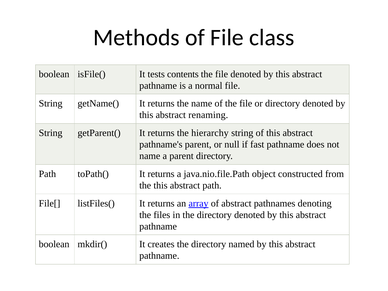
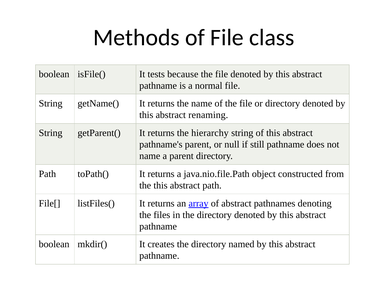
contents: contents -> because (183, 74)
fast: fast -> still (257, 144)
